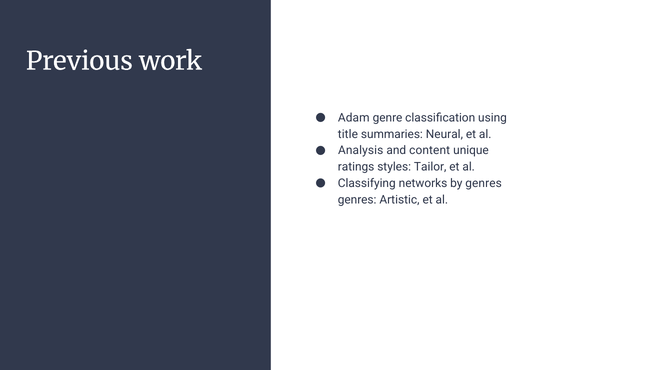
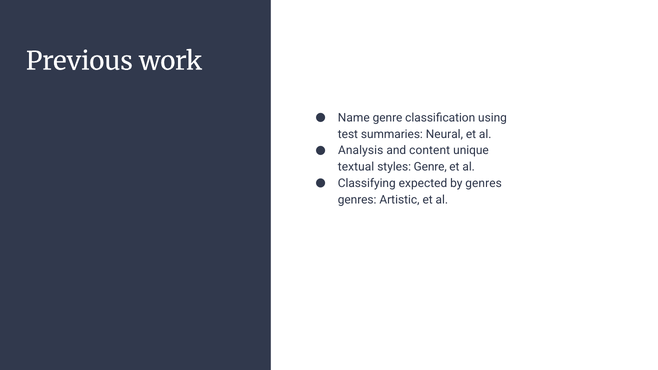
Adam: Adam -> Name (354, 118)
title: title -> test (348, 134)
ratings: ratings -> textual (356, 167)
styles Tailor: Tailor -> Genre (430, 167)
networks: networks -> expected (423, 183)
